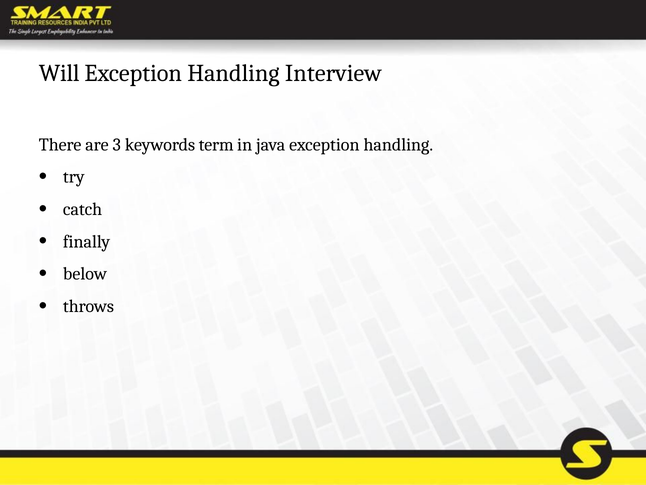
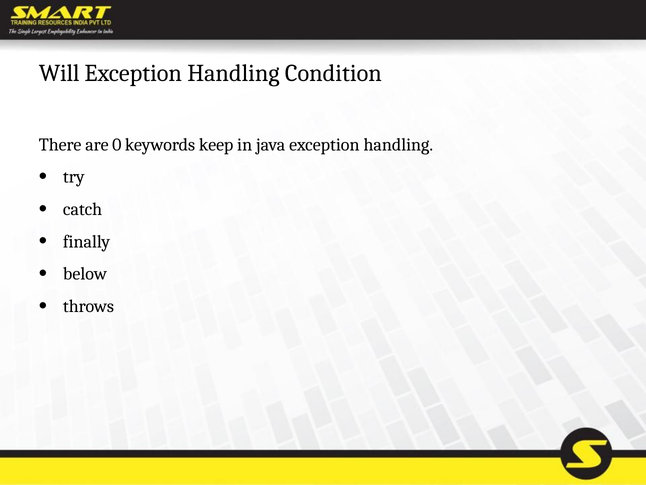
Interview: Interview -> Condition (333, 73)
3: 3 -> 0 (117, 144)
term: term -> keep (216, 144)
